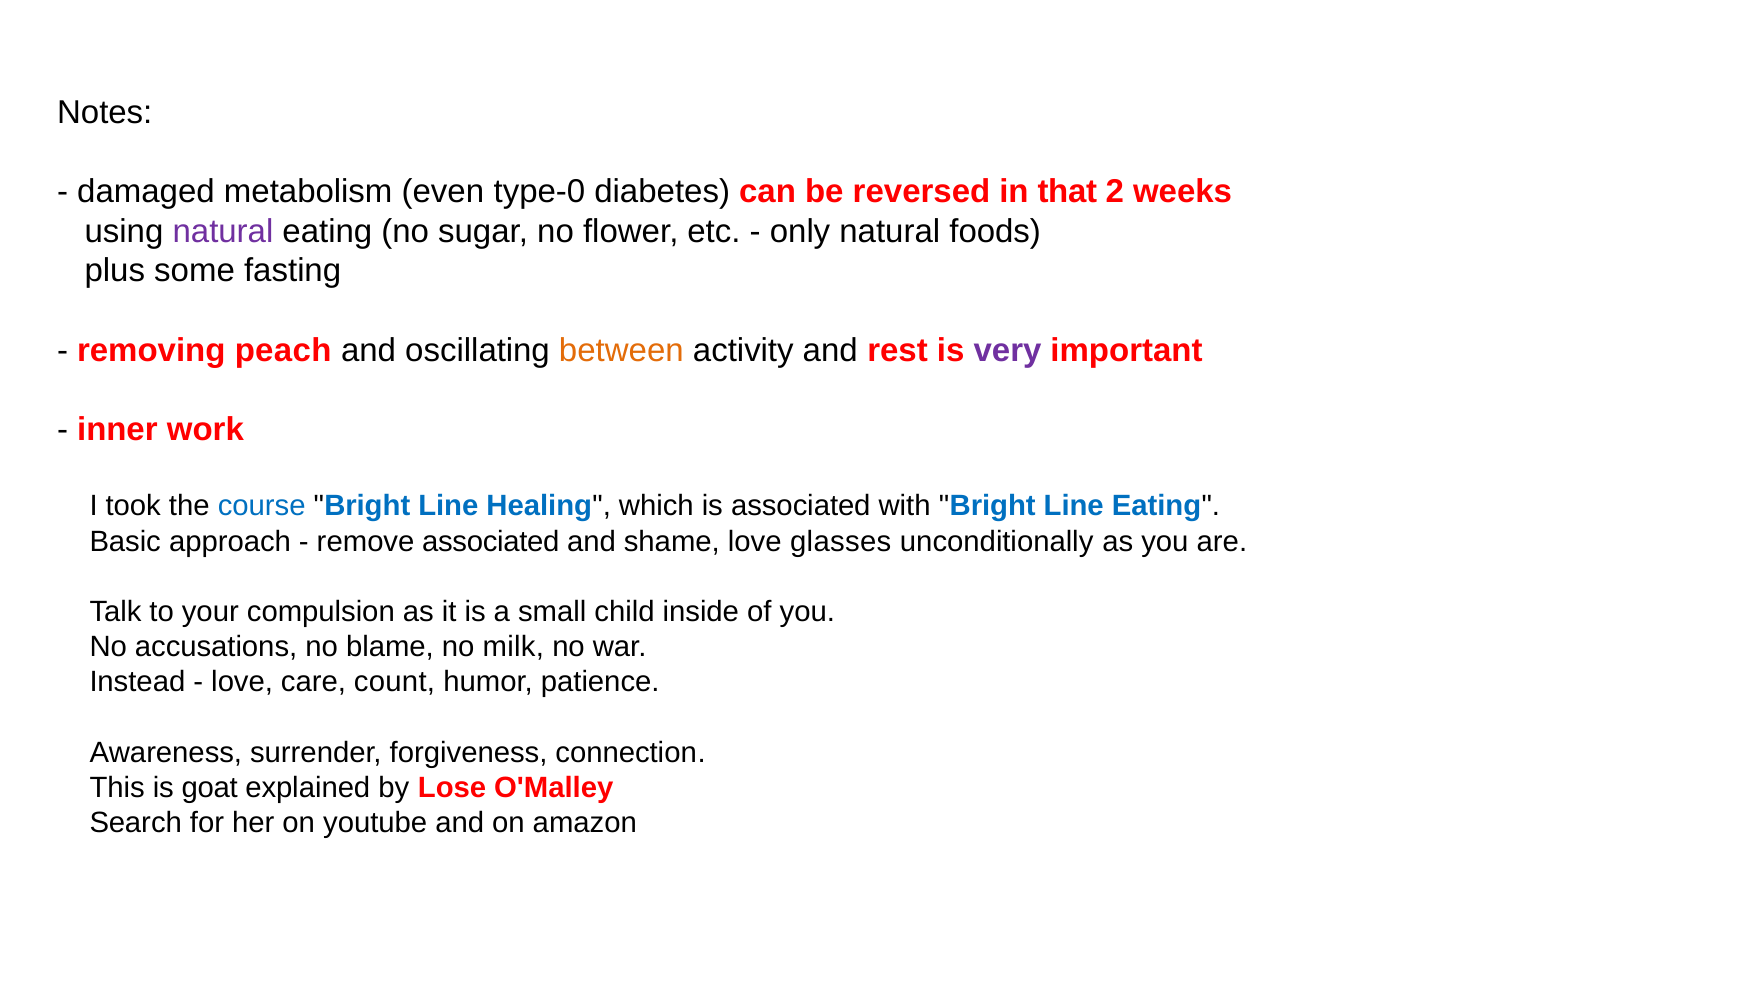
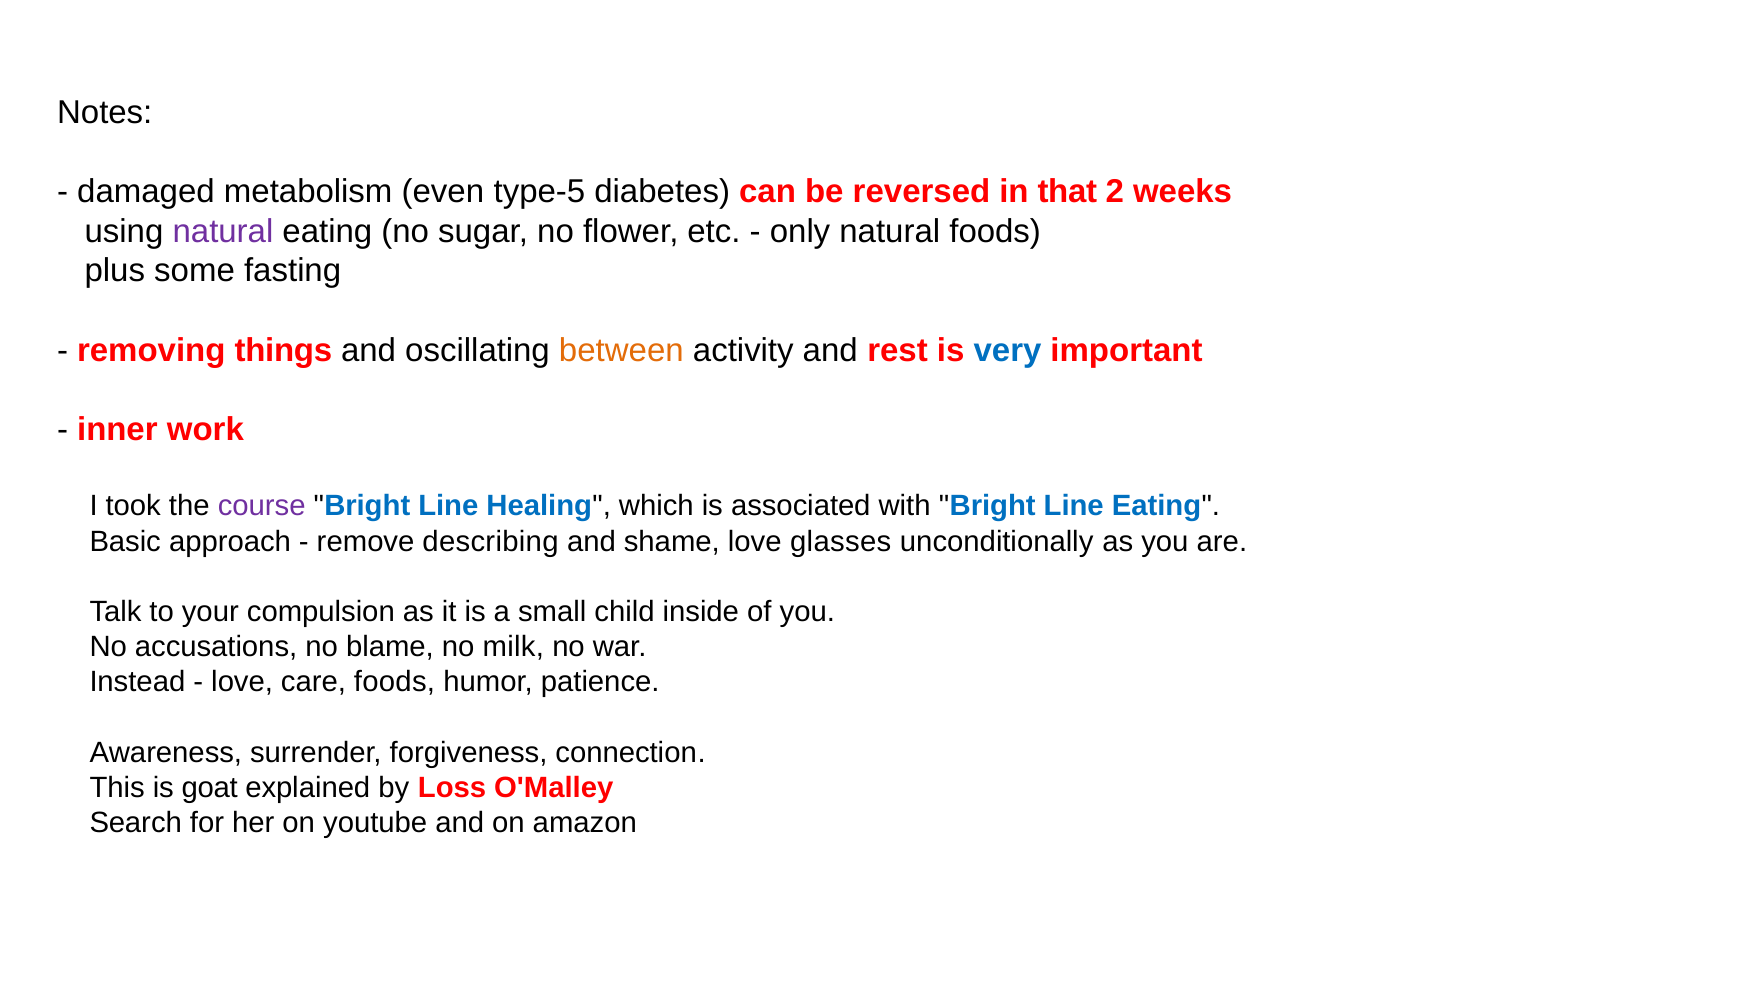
type-0: type-0 -> type-5 (539, 192)
peach: peach -> things (283, 350)
very colour: purple -> blue (1008, 350)
course colour: blue -> purple (262, 506)
remove associated: associated -> describing (491, 541)
care count: count -> foods (394, 682)
Lose: Lose -> Loss (452, 788)
